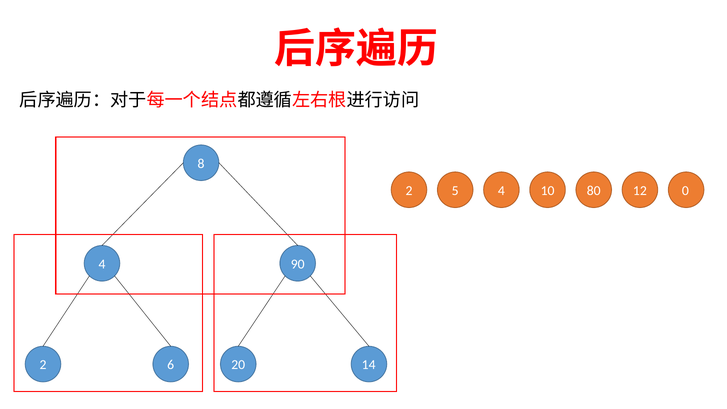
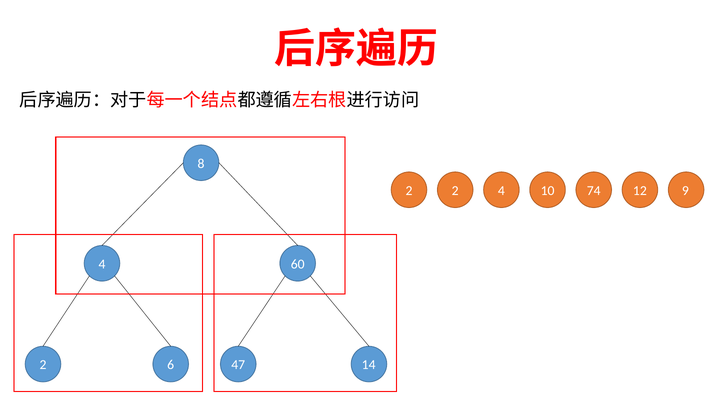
2 5: 5 -> 2 (455, 191)
80: 80 -> 74 (594, 191)
0: 0 -> 9 (685, 191)
90: 90 -> 60 (298, 264)
20: 20 -> 47 (238, 365)
